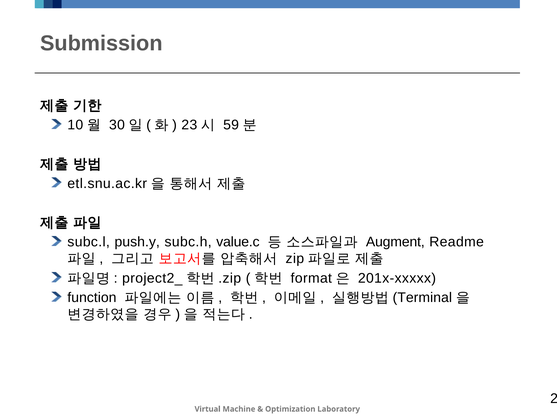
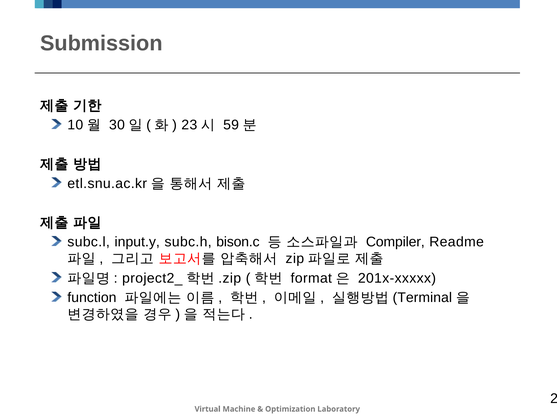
push.y: push.y -> input.y (137, 242)
value.c: value.c -> bison.c (238, 242)
Augment: Augment -> Compiler (395, 242)
